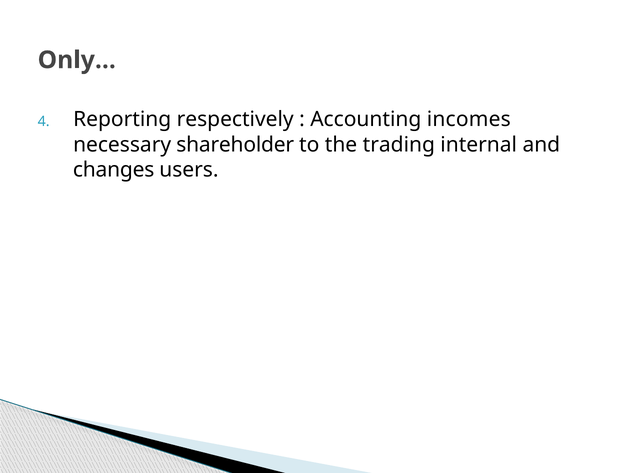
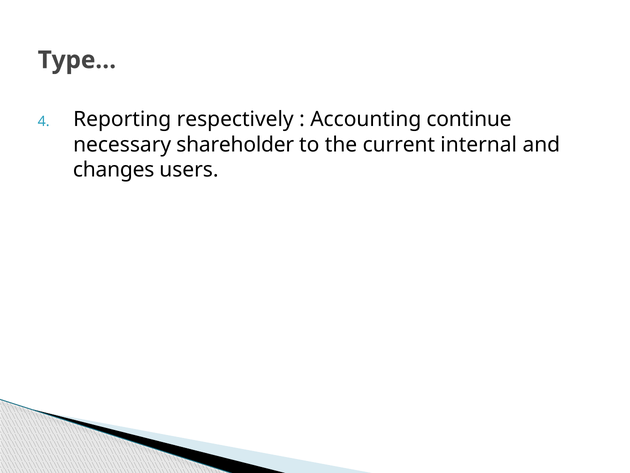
Only…: Only… -> Type… (77, 60)
incomes: incomes -> continue (469, 119)
trading: trading -> current (399, 144)
